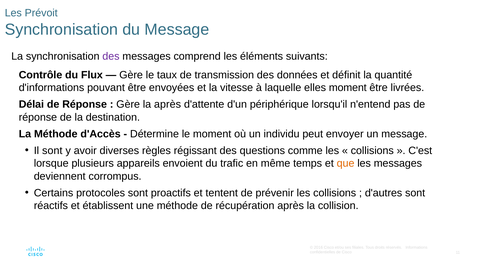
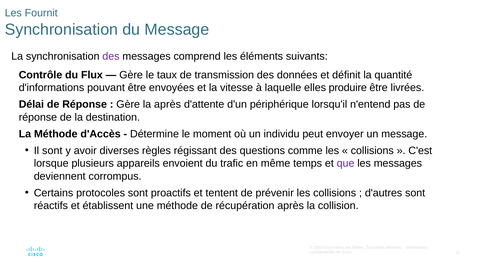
Prévoit: Prévoit -> Fournit (41, 13)
elles moment: moment -> produire (348, 88)
que colour: orange -> purple (346, 163)
